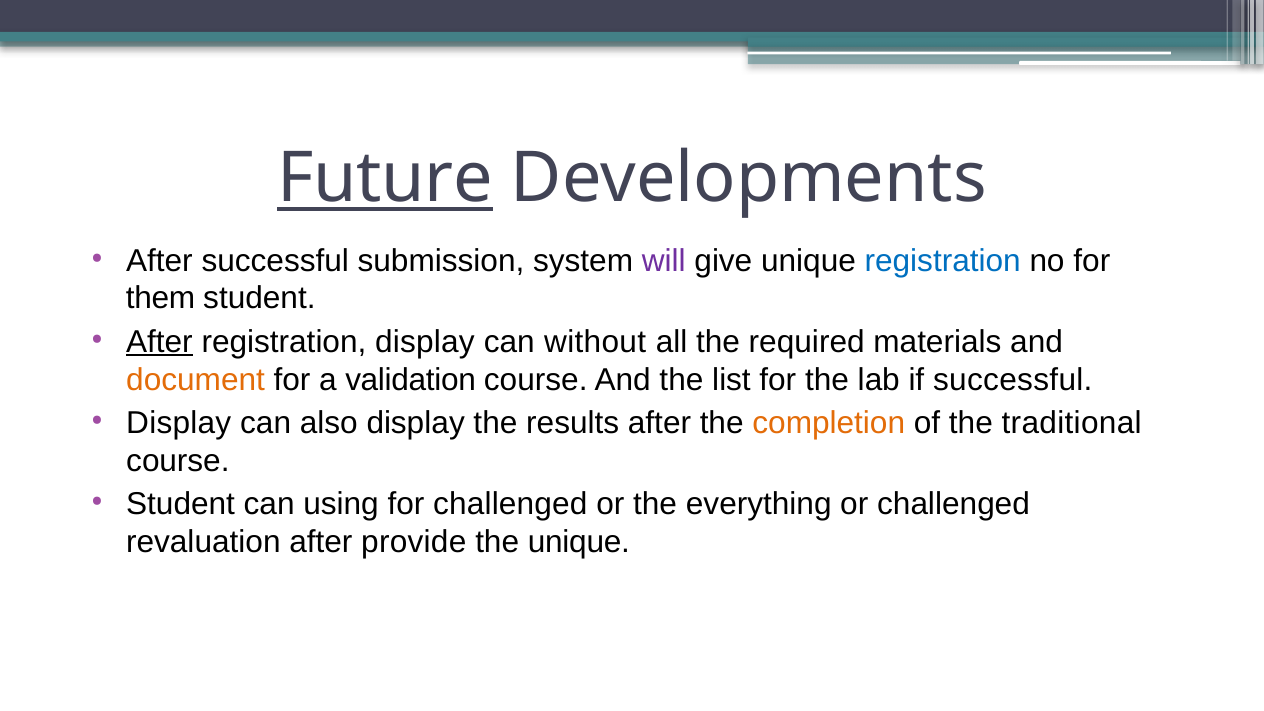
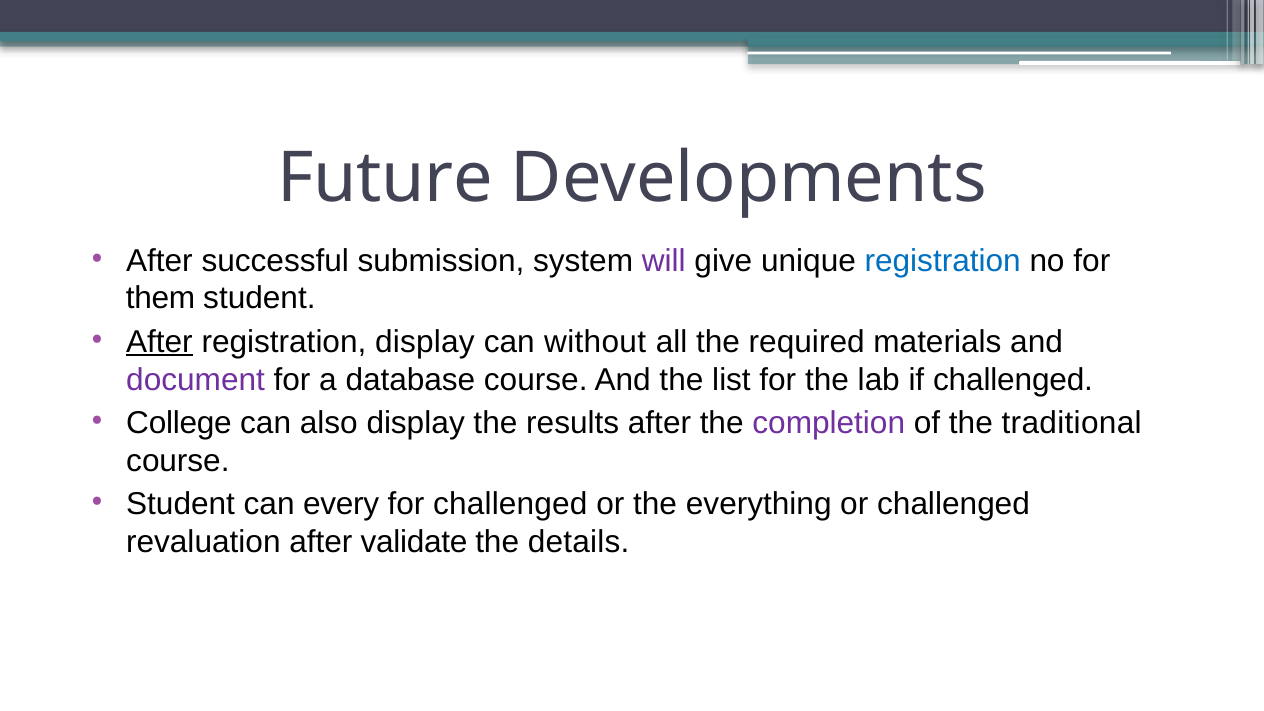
Future underline: present -> none (385, 179)
document colour: orange -> purple (196, 380)
validation: validation -> database (410, 380)
if successful: successful -> challenged (1013, 380)
Display: Display -> College (179, 423)
completion colour: orange -> purple (829, 423)
using: using -> every (341, 504)
provide: provide -> validate (414, 542)
the unique: unique -> details (579, 542)
